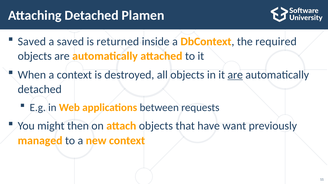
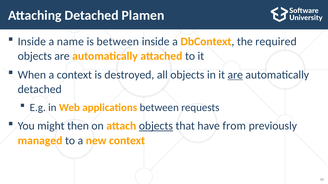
Saved: Saved -> Inside (32, 42)
a saved: saved -> name (70, 42)
is returned: returned -> between (118, 42)
objects underline: none -> present (156, 126)
want: want -> from (234, 126)
